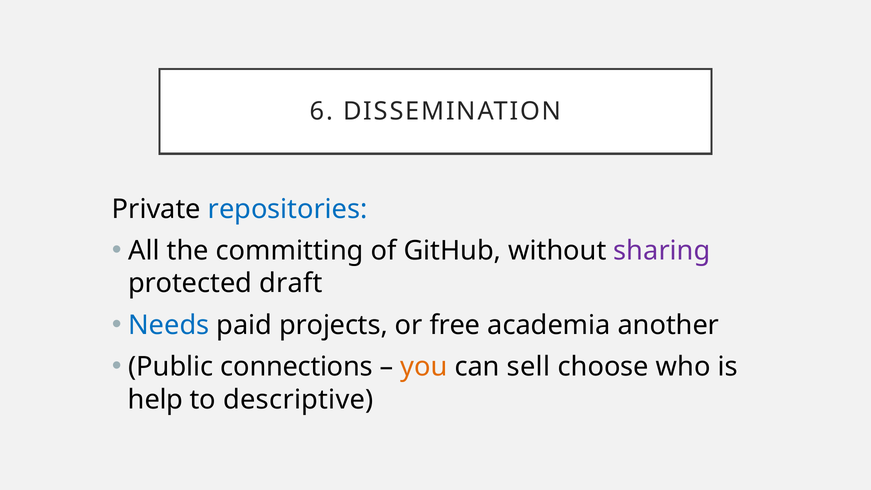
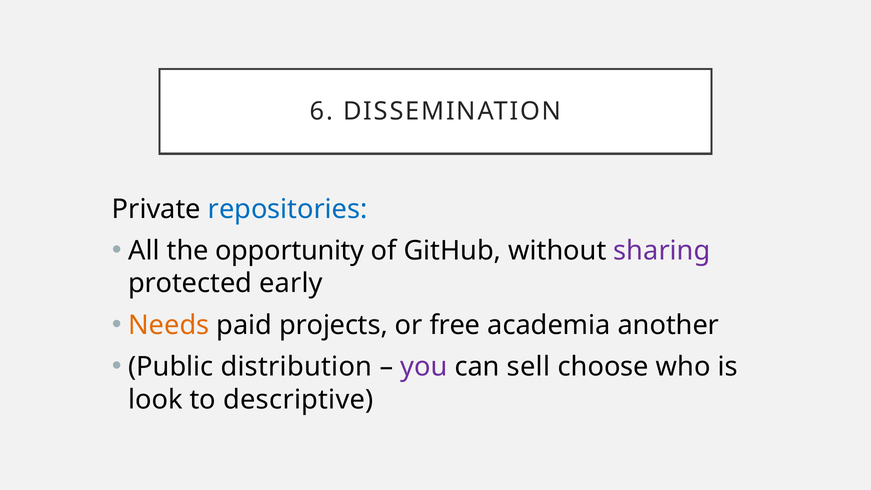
committing: committing -> opportunity (290, 251)
draft: draft -> early (291, 283)
Needs colour: blue -> orange (169, 325)
connections: connections -> distribution (296, 367)
you colour: orange -> purple (424, 367)
help: help -> look (155, 400)
